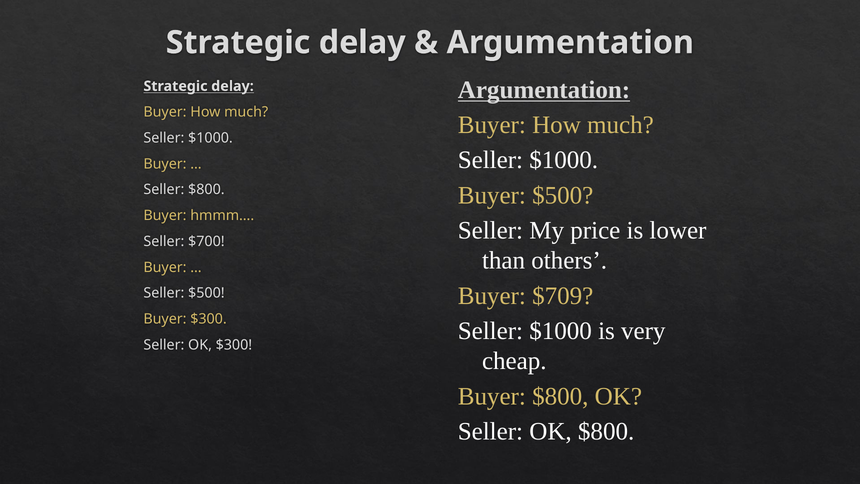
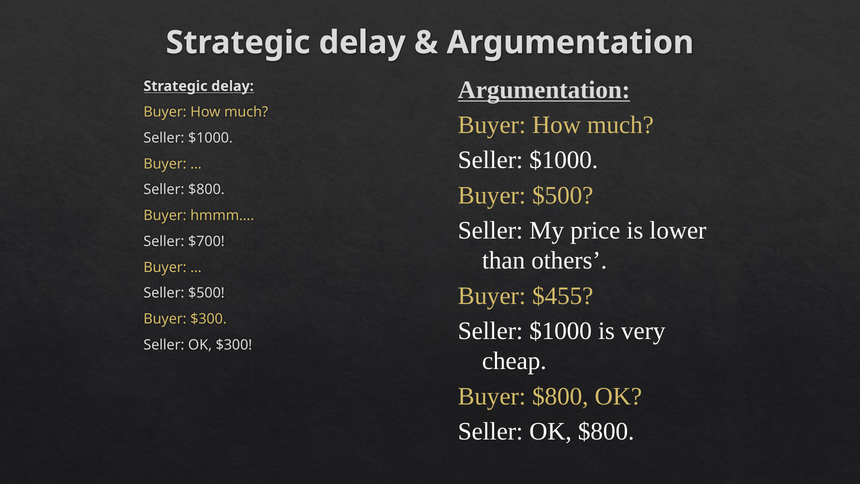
$709: $709 -> $455 (563, 296)
